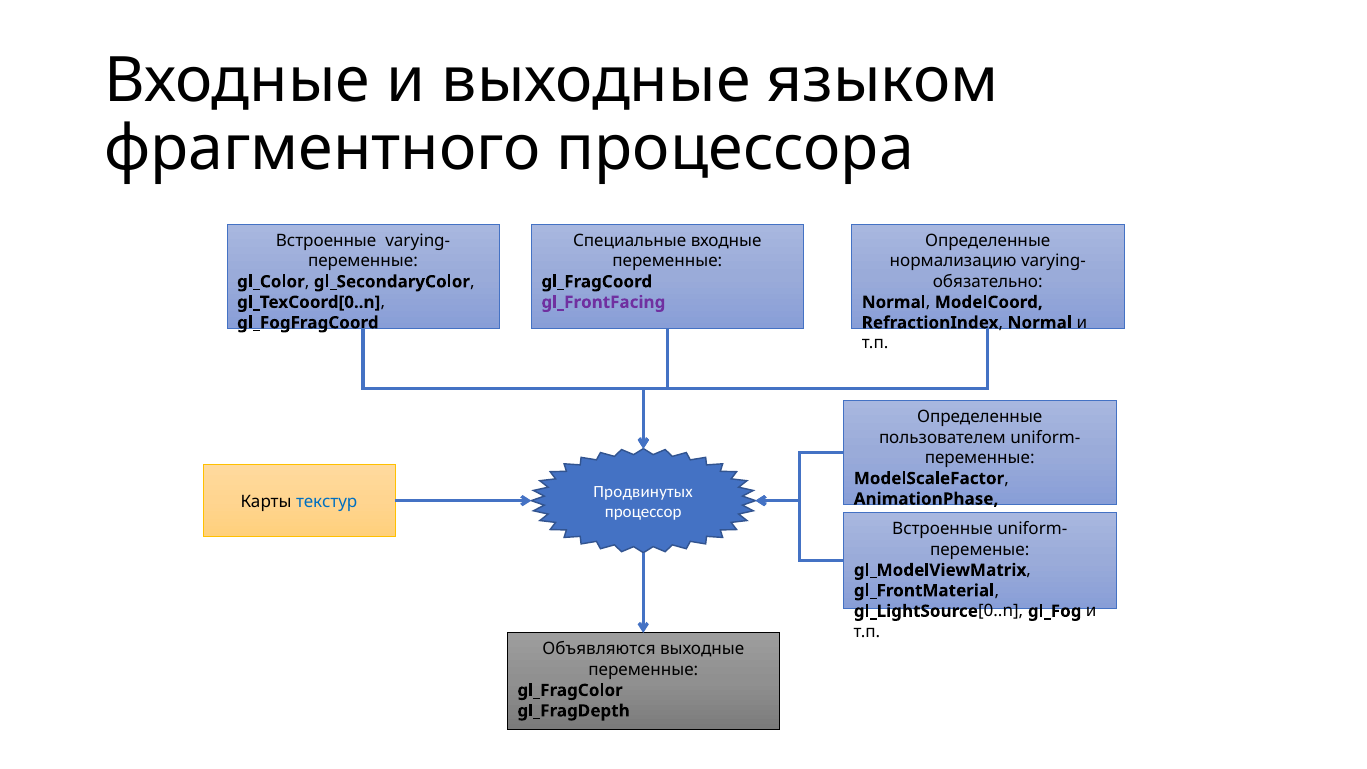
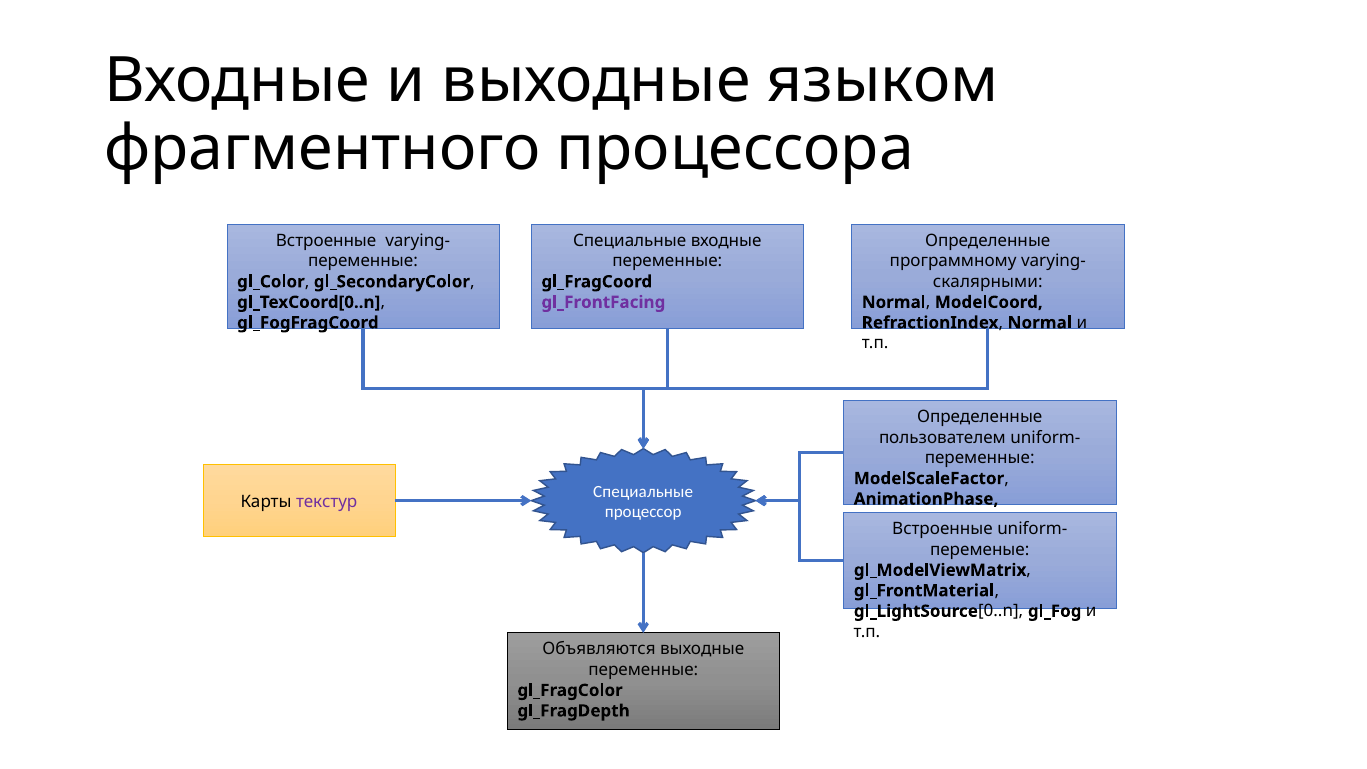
нормализацию: нормализацию -> программному (953, 261)
обязательно: обязательно -> скалярными (988, 282)
Продвинутых: Продвинутых -> Специальные (643, 491)
текстур colour: blue -> purple (327, 502)
